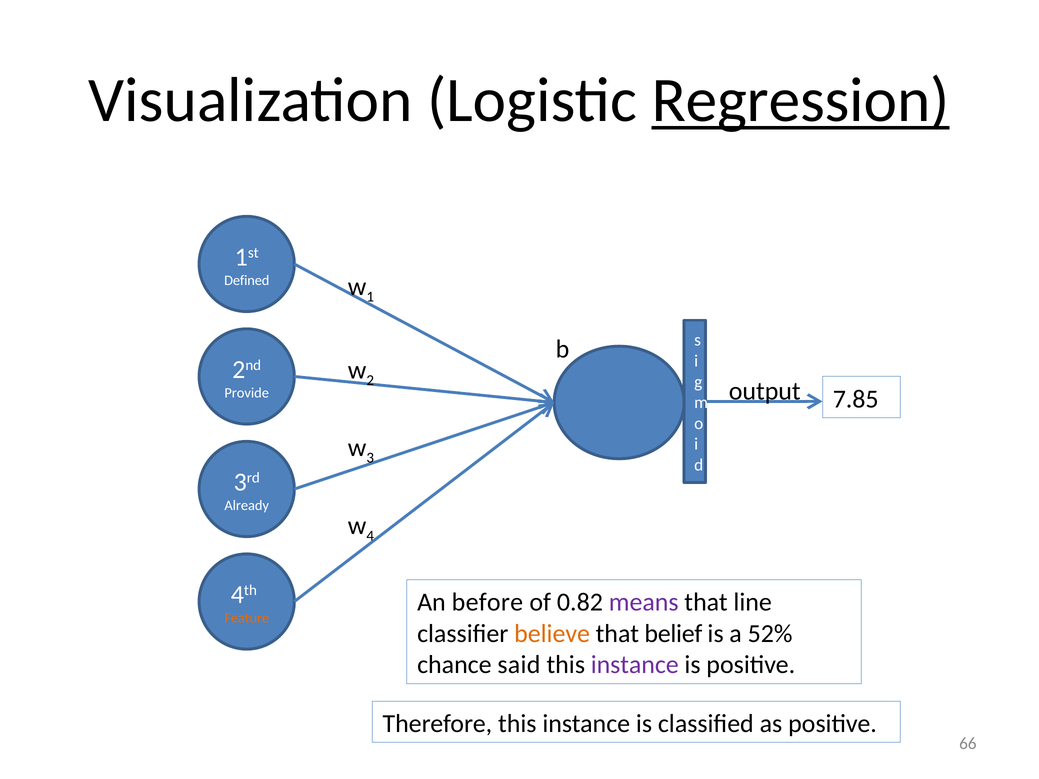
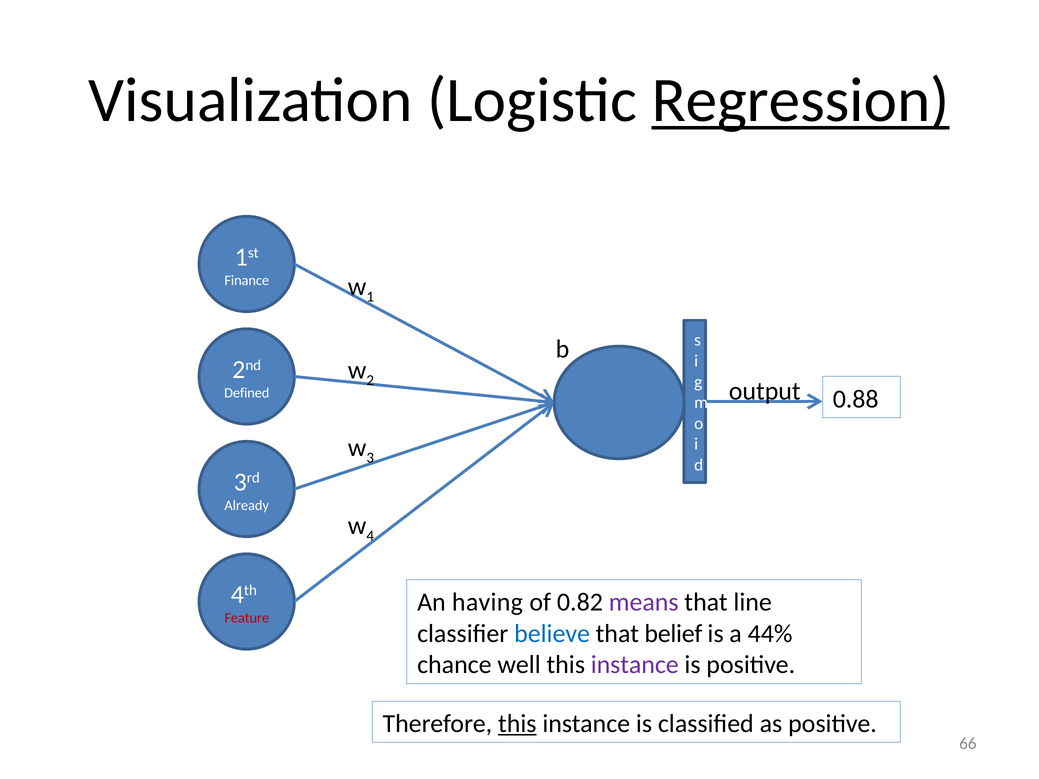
Defined: Defined -> Finance (247, 281)
7.85: 7.85 -> 0.88 (856, 399)
Provide: Provide -> Defined (247, 393)
before: before -> having (487, 603)
Feature colour: orange -> red (247, 618)
believe colour: orange -> blue (552, 634)
52%: 52% -> 44% (770, 634)
said: said -> well (519, 665)
this underline: none -> present (517, 724)
